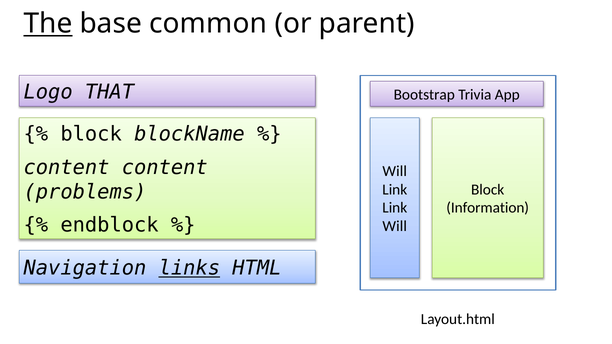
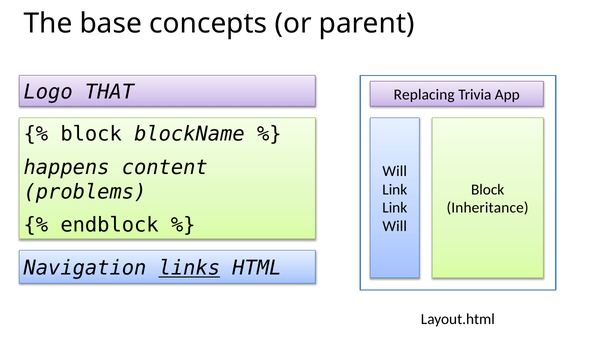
The underline: present -> none (48, 24)
common: common -> concepts (208, 24)
Bootstrap: Bootstrap -> Replacing (424, 95)
content: content -> happens (67, 168)
Information: Information -> Inheritance (488, 208)
